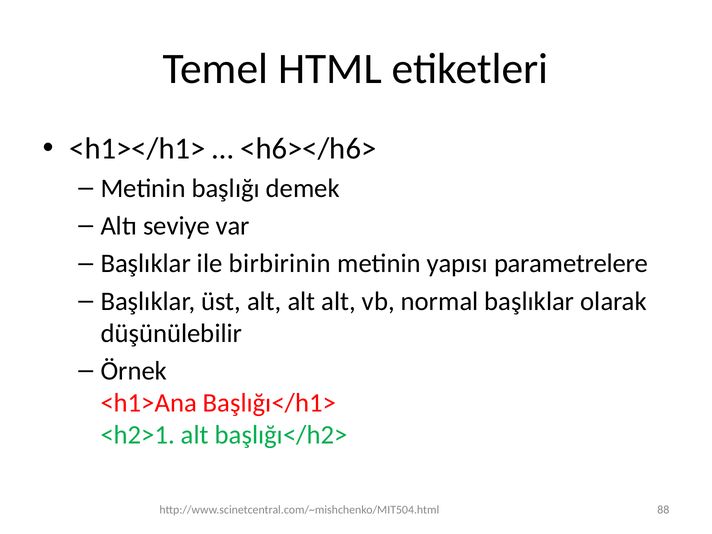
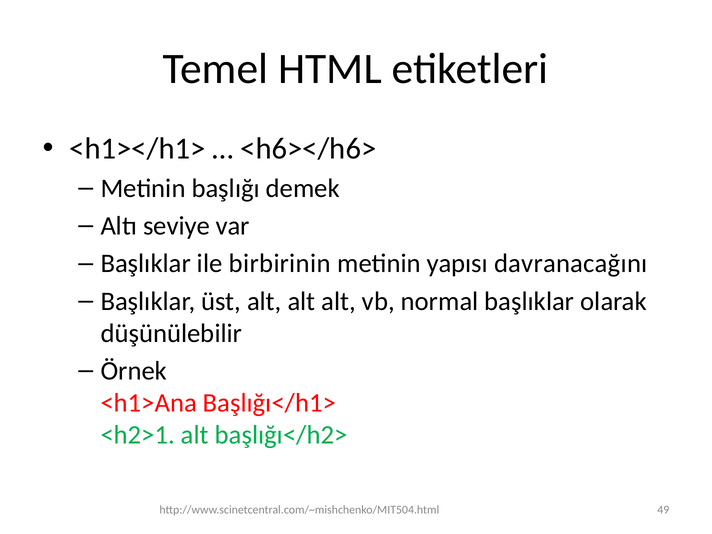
parametrelere: parametrelere -> davranacağını (571, 264)
88: 88 -> 49 (663, 510)
